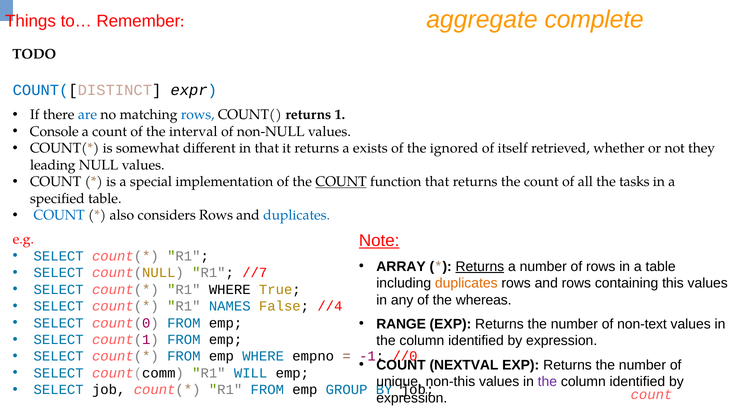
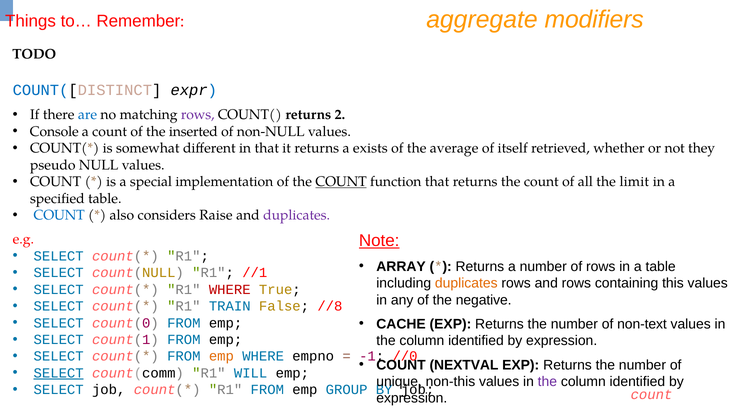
complete: complete -> modifiers (594, 19)
rows colour: blue -> purple (198, 115)
1: 1 -> 2 (340, 115)
interval: interval -> inserted (193, 131)
ignored: ignored -> average (454, 148)
leading: leading -> pseudo (53, 165)
tasks: tasks -> limit (634, 181)
considers Rows: Rows -> Raise (216, 215)
duplicates colour: blue -> purple (297, 215)
Returns underline: present -> none (480, 266)
//7: //7 -> //1 (255, 272)
WHERE colour: black -> red (230, 289)
whereas: whereas -> negative (484, 299)
NAMES: NAMES -> TRAIN (230, 306)
//4: //4 -> //8 (330, 306)
RANGE: RANGE -> CACHE (401, 324)
emp colour: black -> orange (221, 356)
SELECT underline: none -> present (59, 373)
